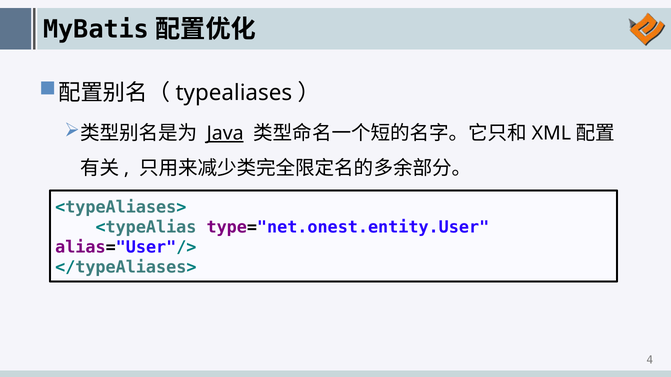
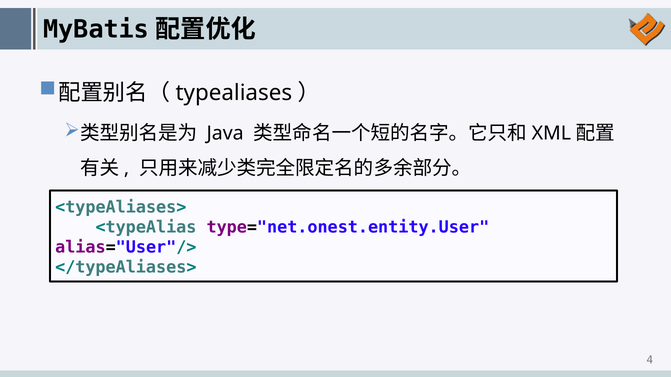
Java underline: present -> none (225, 133)
